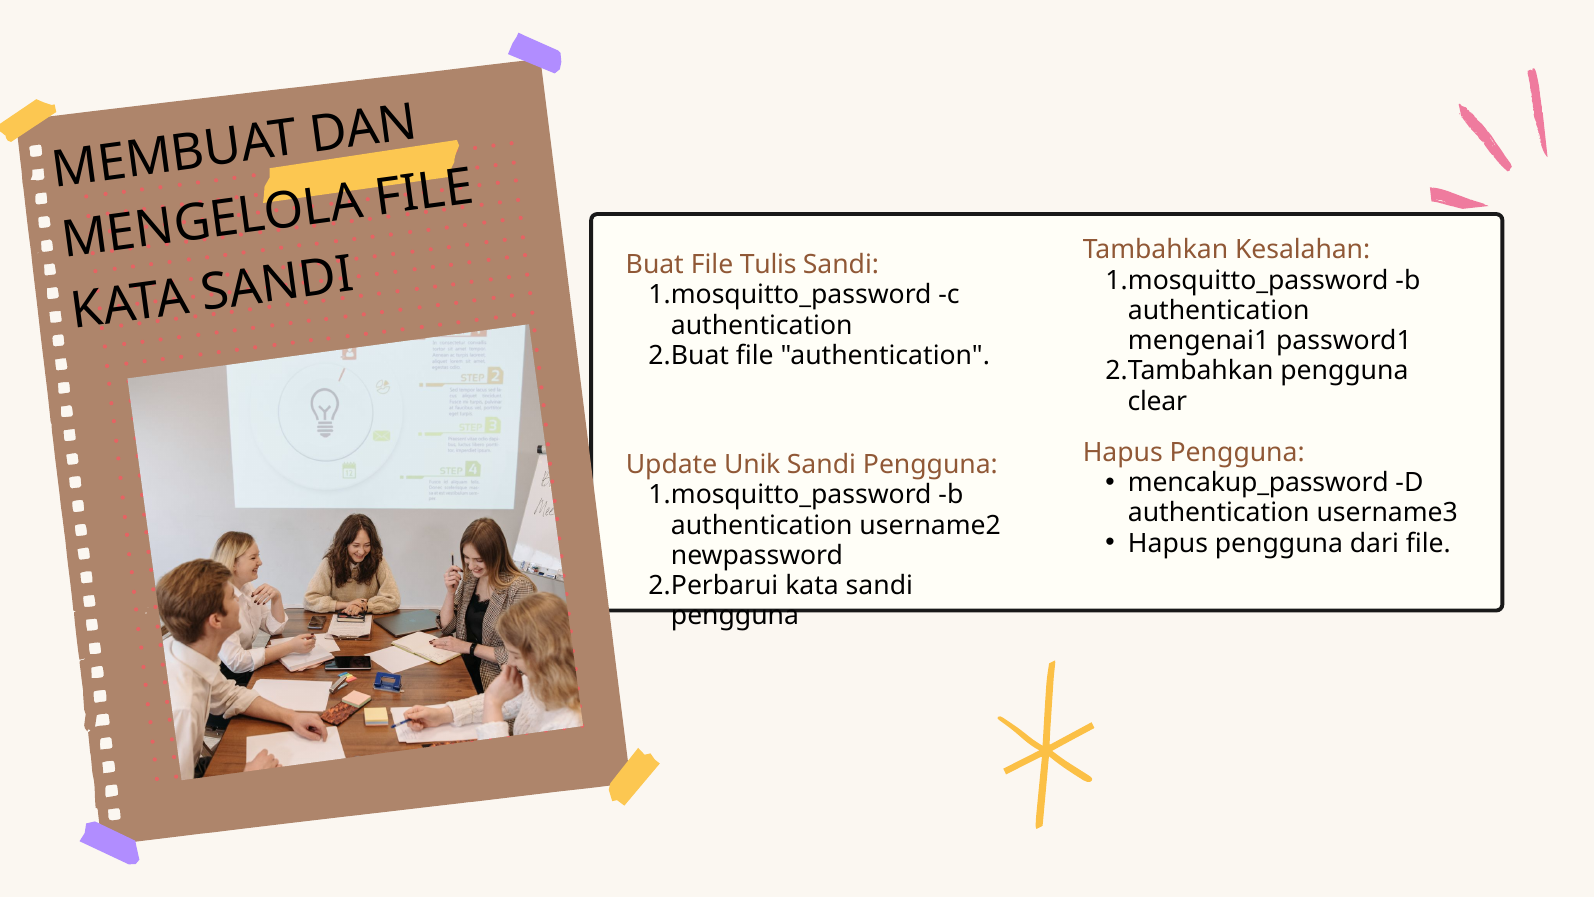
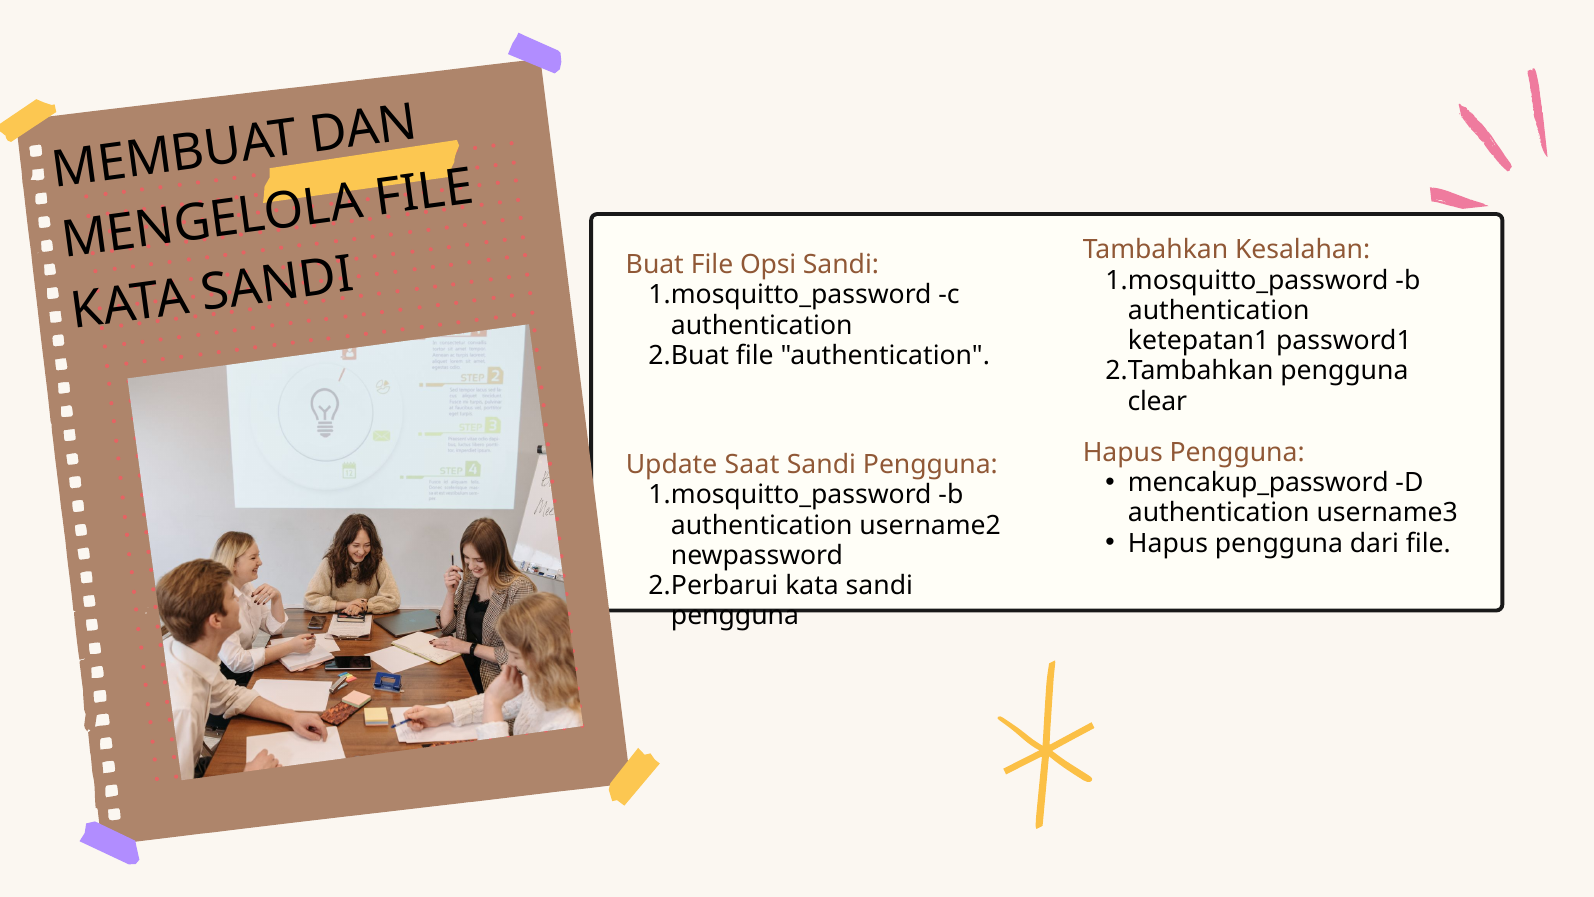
Tulis: Tulis -> Opsi (768, 265)
mengenai1: mengenai1 -> ketepatan1 (1199, 341)
Unik: Unik -> Saat (752, 465)
